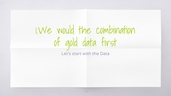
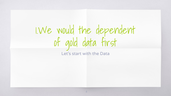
combination: combination -> dependent (116, 30)
